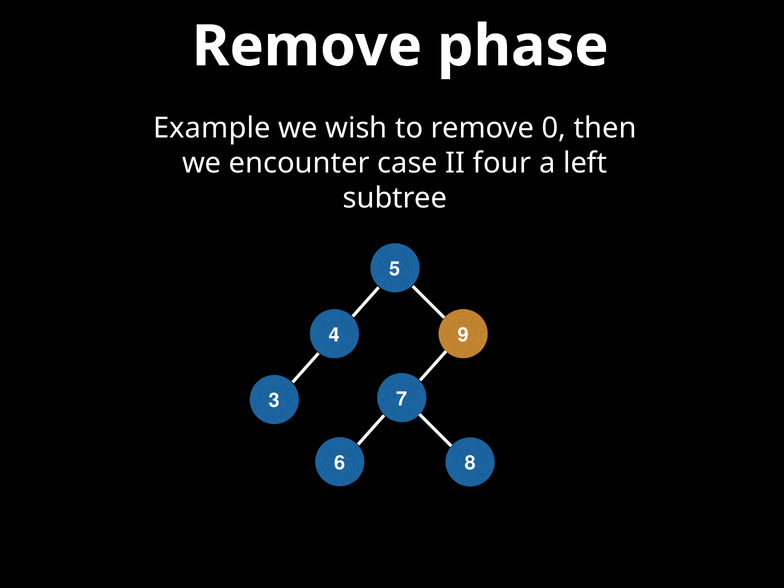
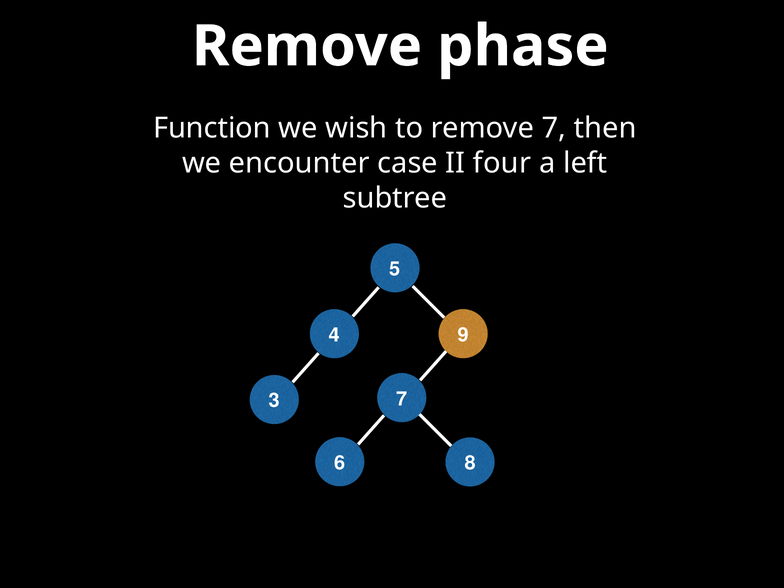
Example: Example -> Function (212, 128)
remove 0: 0 -> 7 (554, 128)
